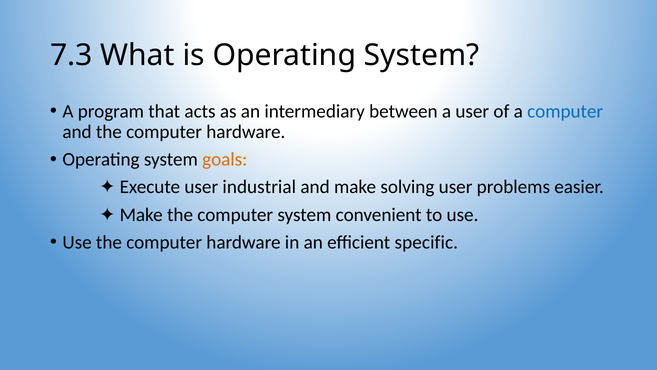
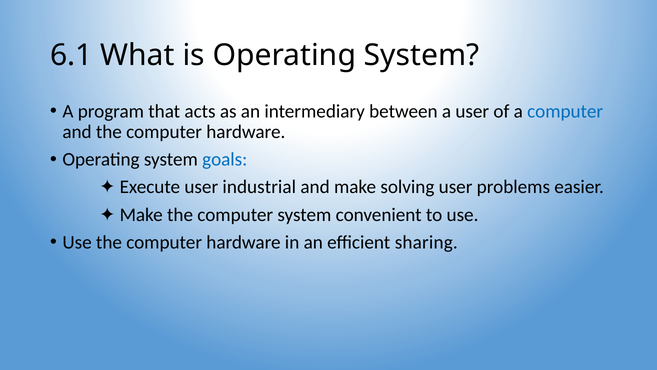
7.3: 7.3 -> 6.1 (71, 55)
goals colour: orange -> blue (225, 159)
specific: specific -> sharing (426, 242)
